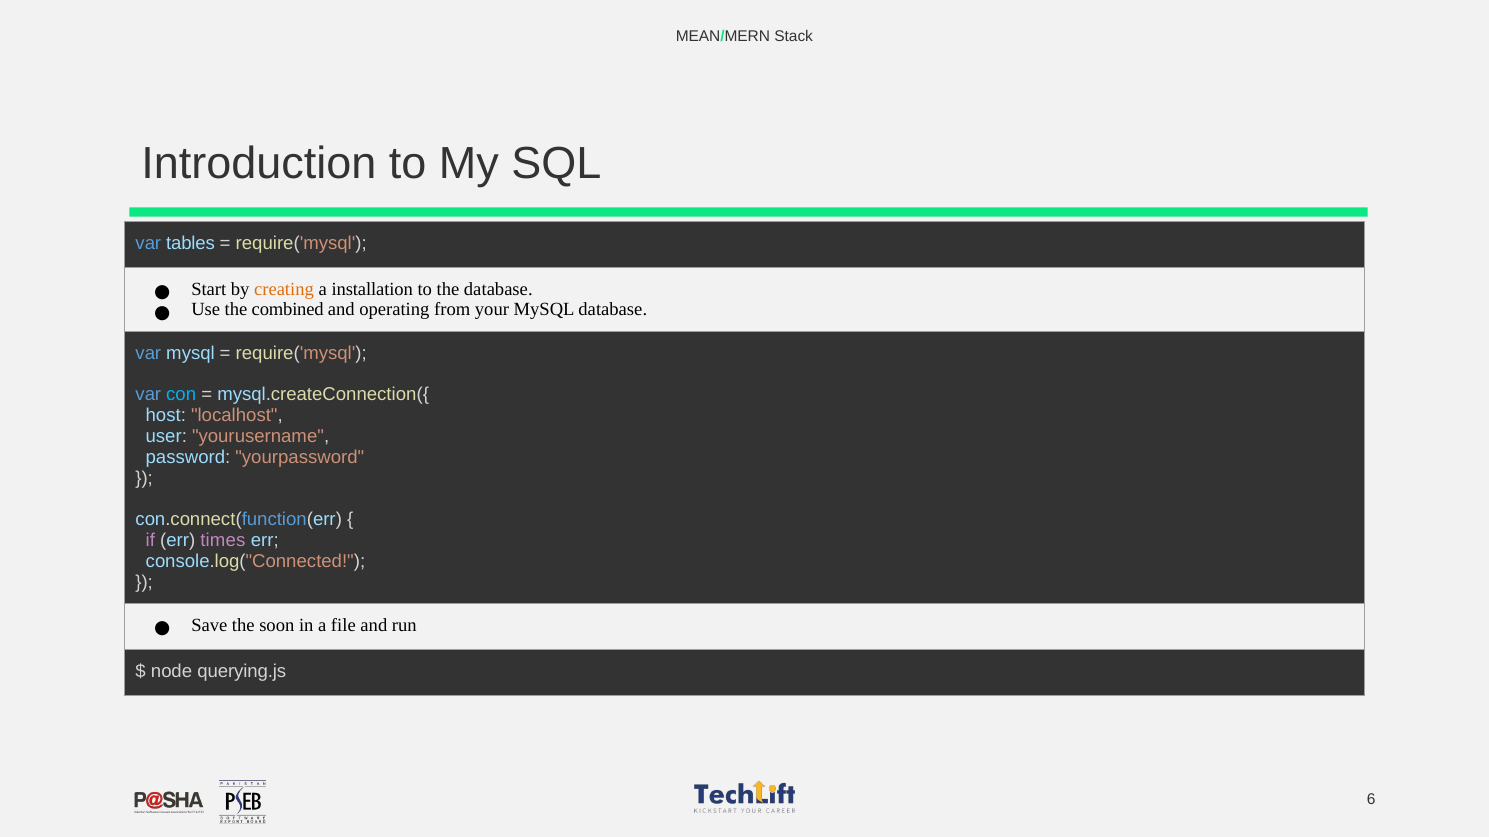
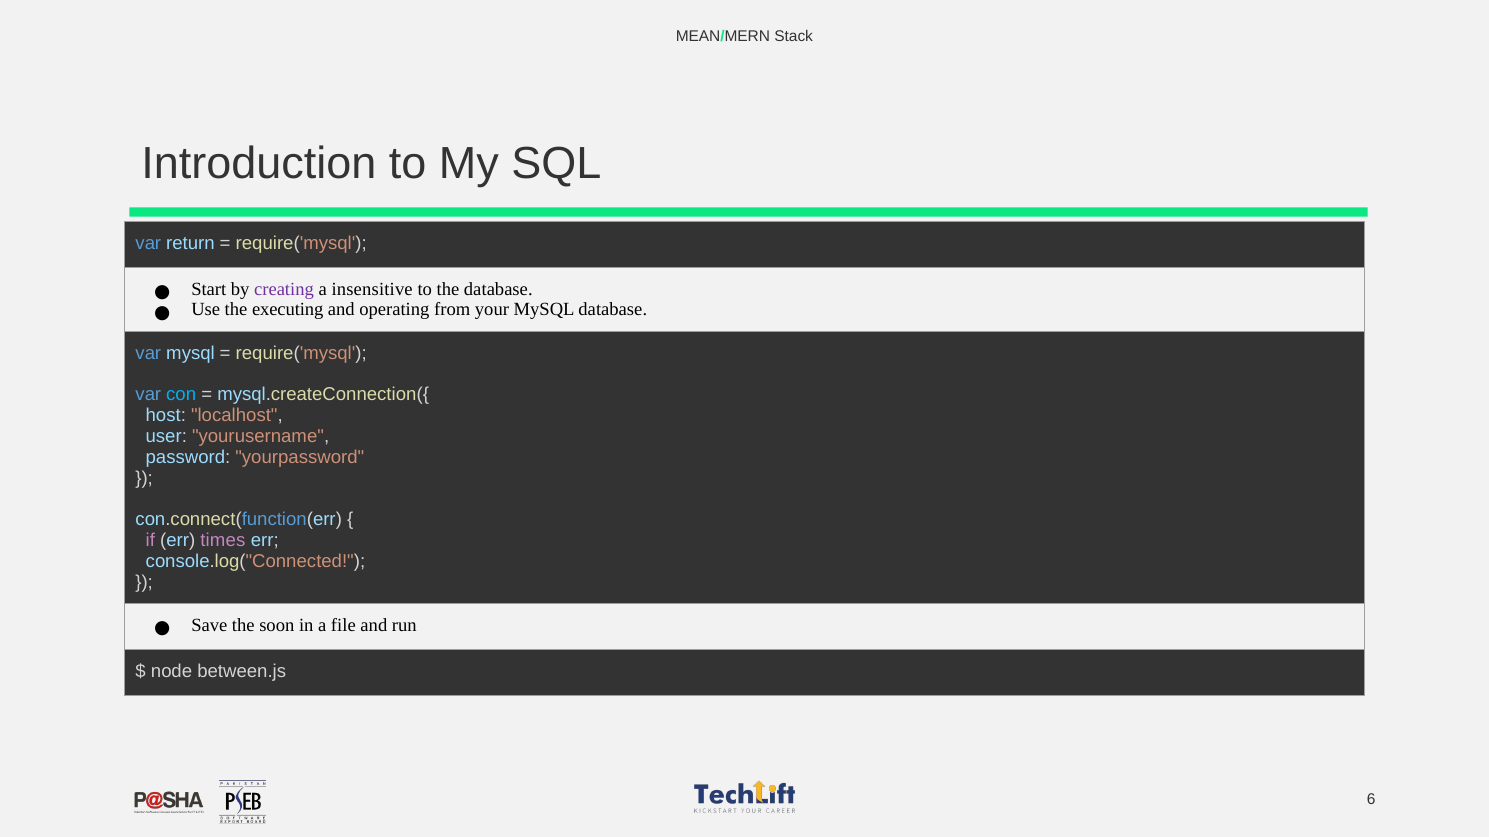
tables: tables -> return (190, 244)
creating colour: orange -> purple (284, 289)
installation: installation -> insensitive (372, 289)
combined: combined -> executing (288, 310)
querying.js: querying.js -> between.js (242, 672)
